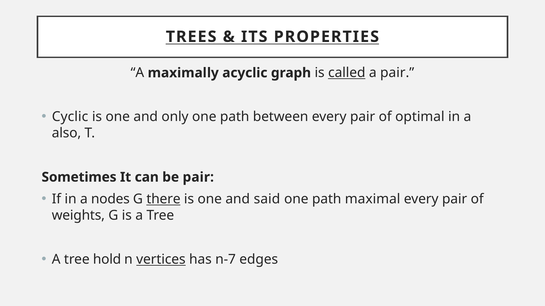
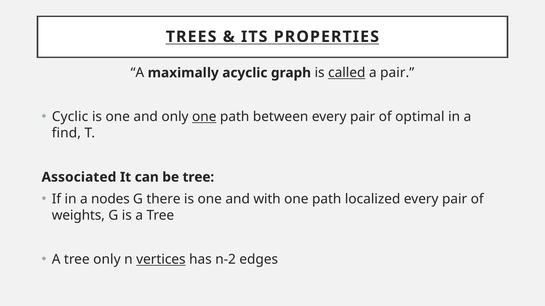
one underline: none -> present (204, 117)
also: also -> find (66, 133)
Sometimes: Sometimes -> Associated (79, 177)
be pair: pair -> tree (198, 177)
there underline: present -> none (163, 199)
said: said -> with (267, 199)
maximal: maximal -> localized (373, 199)
tree hold: hold -> only (107, 260)
n-7: n-7 -> n-2 (226, 260)
